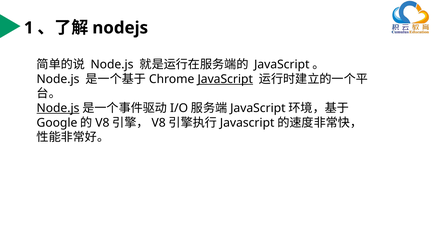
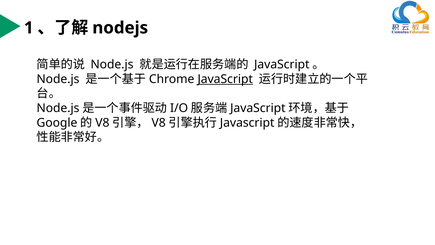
Node.js underline: present -> none (58, 108)
